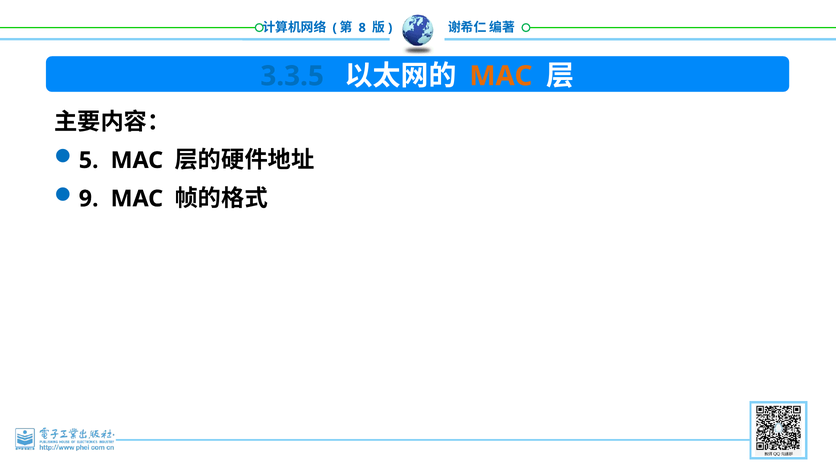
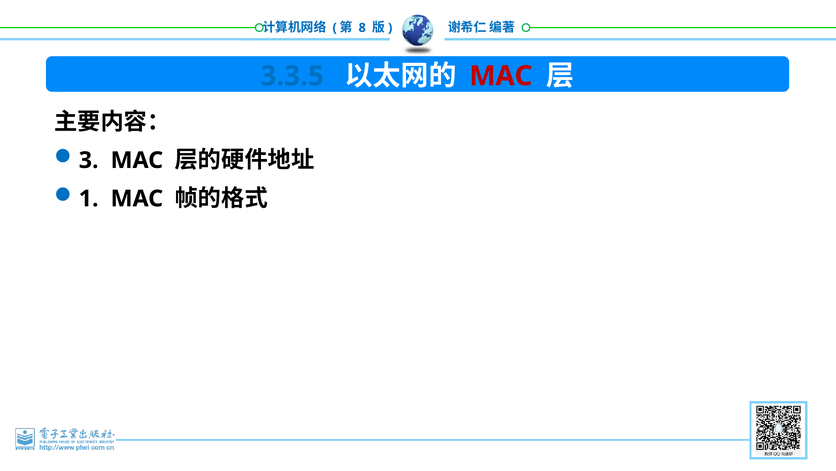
MAC colour: orange -> red (501, 76)
5: 5 -> 3 (89, 160)
9: 9 -> 1 (89, 198)
